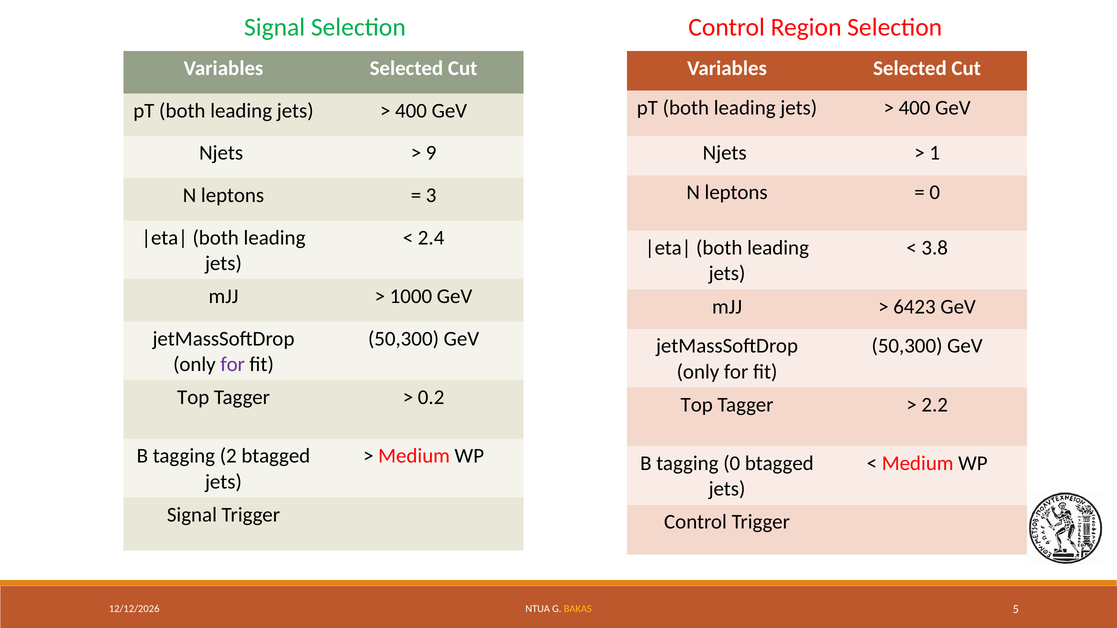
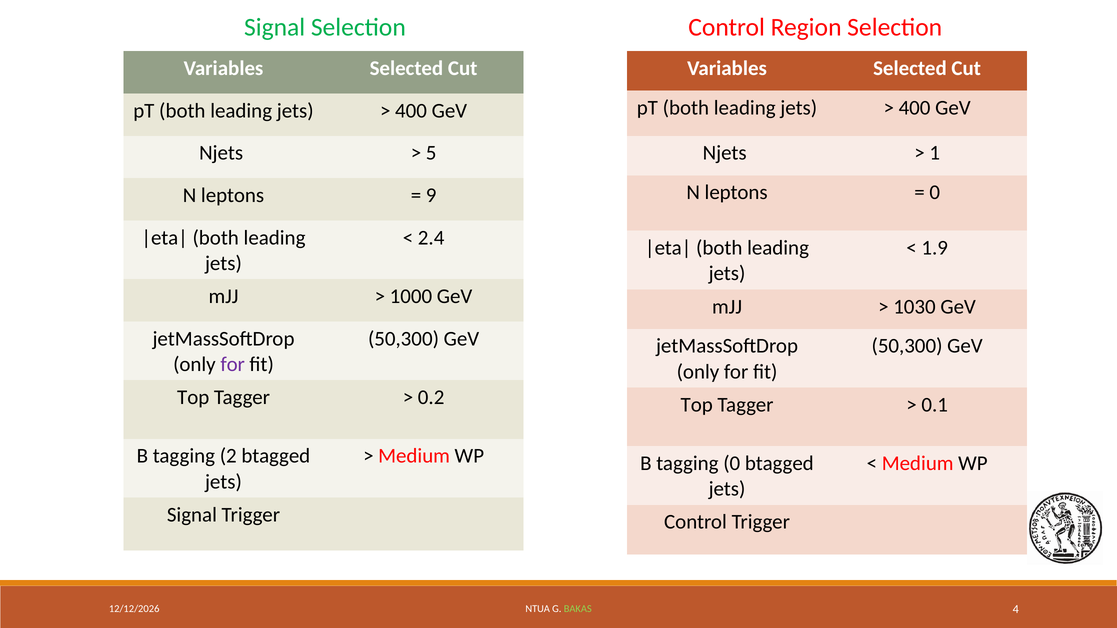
9: 9 -> 5 (431, 153)
3: 3 -> 9 (431, 195)
3.8: 3.8 -> 1.9 (935, 248)
6423: 6423 -> 1030 (914, 307)
2.2: 2.2 -> 0.1 (935, 405)
BAKAS colour: yellow -> light green (578, 609)
5: 5 -> 4 (1016, 609)
